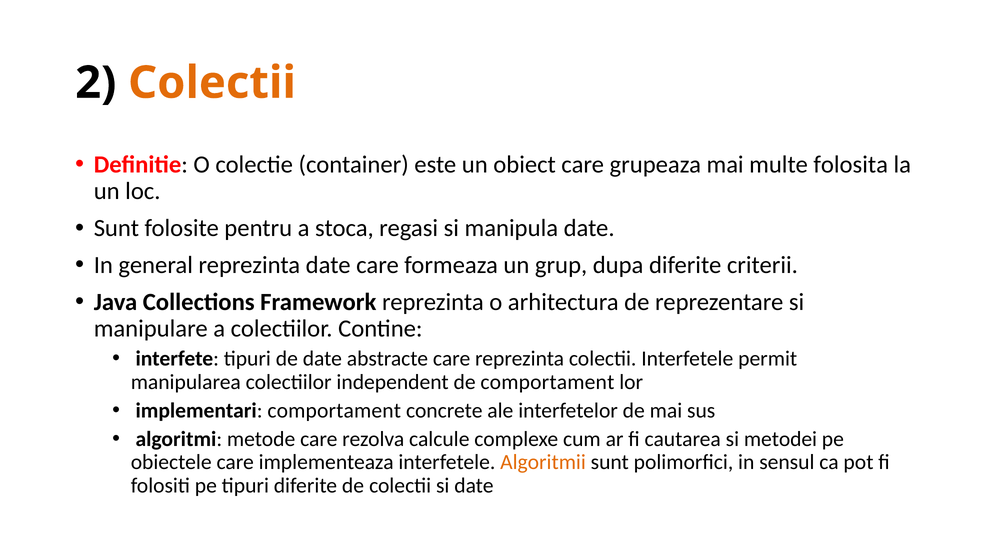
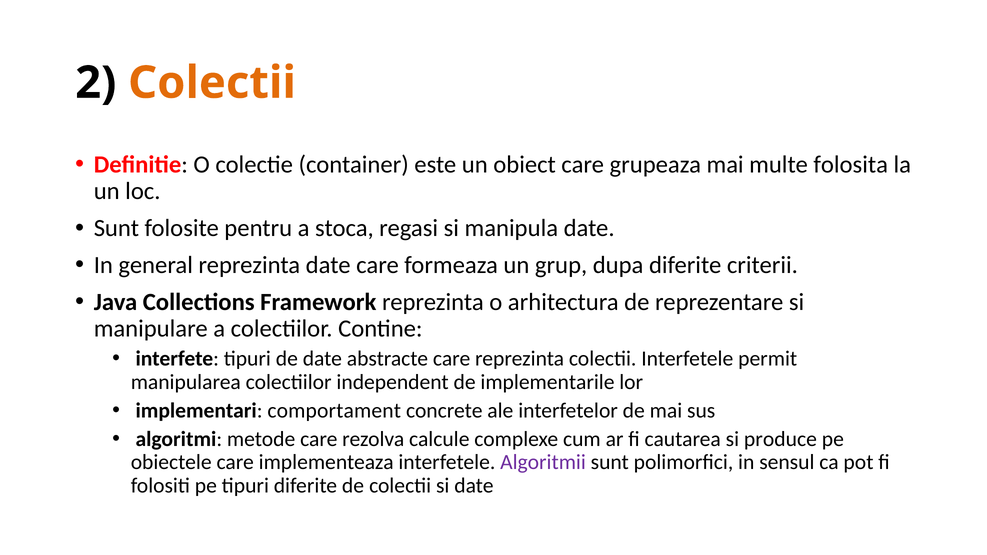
de comportament: comportament -> implementarile (547, 382)
metodei: metodei -> produce (780, 439)
Algoritmii colour: orange -> purple (543, 462)
